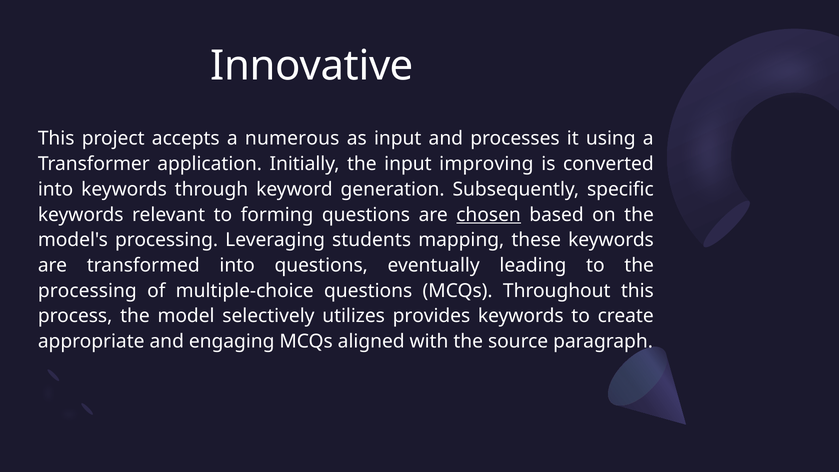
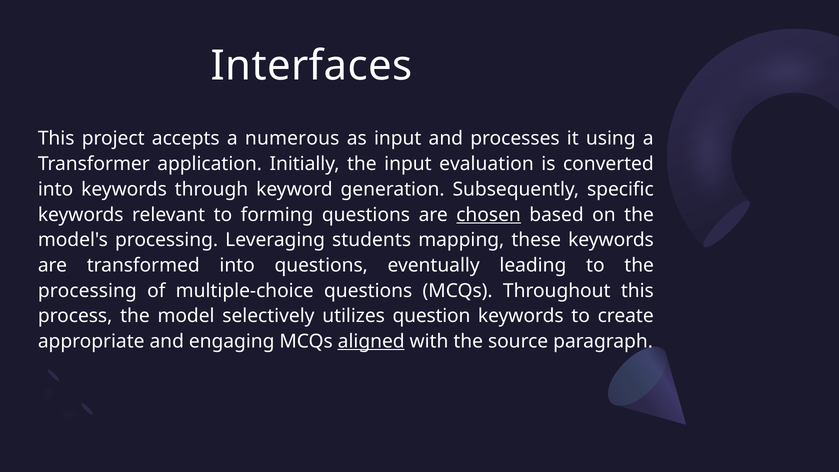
Innovative: Innovative -> Interfaces (312, 66)
improving: improving -> evaluation (486, 164)
provides: provides -> question (432, 316)
aligned underline: none -> present (371, 341)
